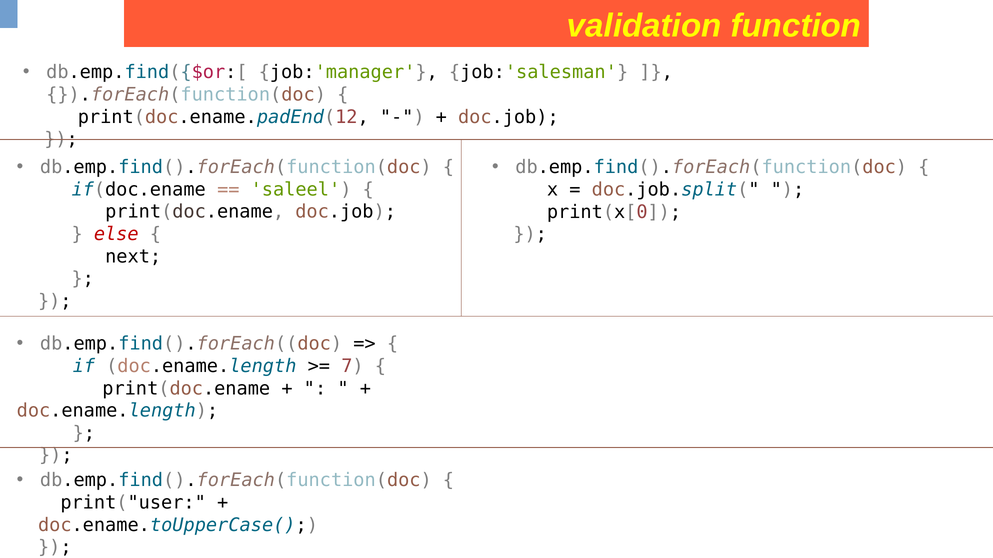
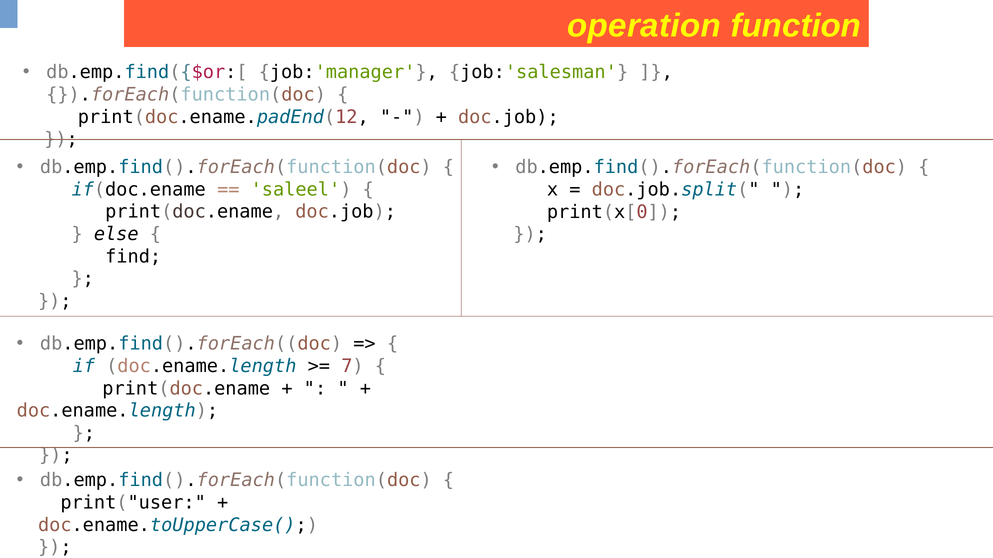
validation: validation -> operation (644, 26)
else colour: red -> black (116, 234)
next: next -> find (133, 257)
